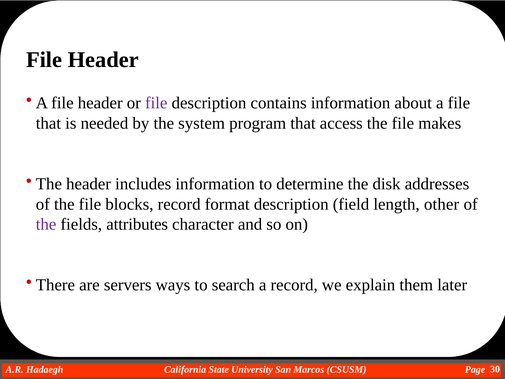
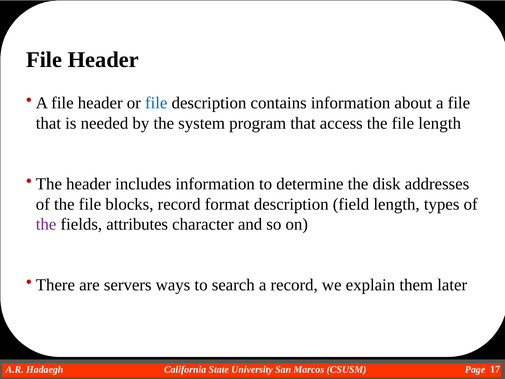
file colour: purple -> blue (156, 103)
file makes: makes -> length (440, 123)
other: other -> types (442, 204)
30: 30 -> 17 (495, 369)
